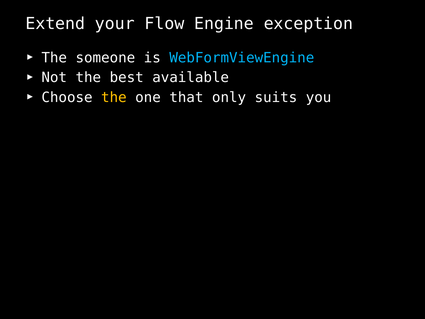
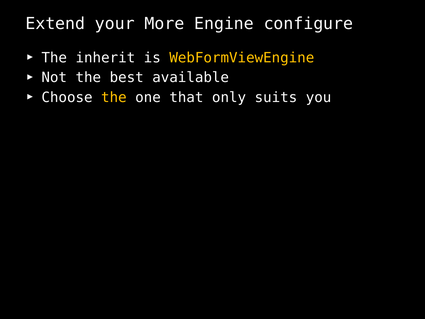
Flow: Flow -> More (165, 24)
exception: exception -> configure (308, 24)
someone: someone -> inherit (105, 58)
WebFormViewEngine colour: light blue -> yellow (242, 58)
